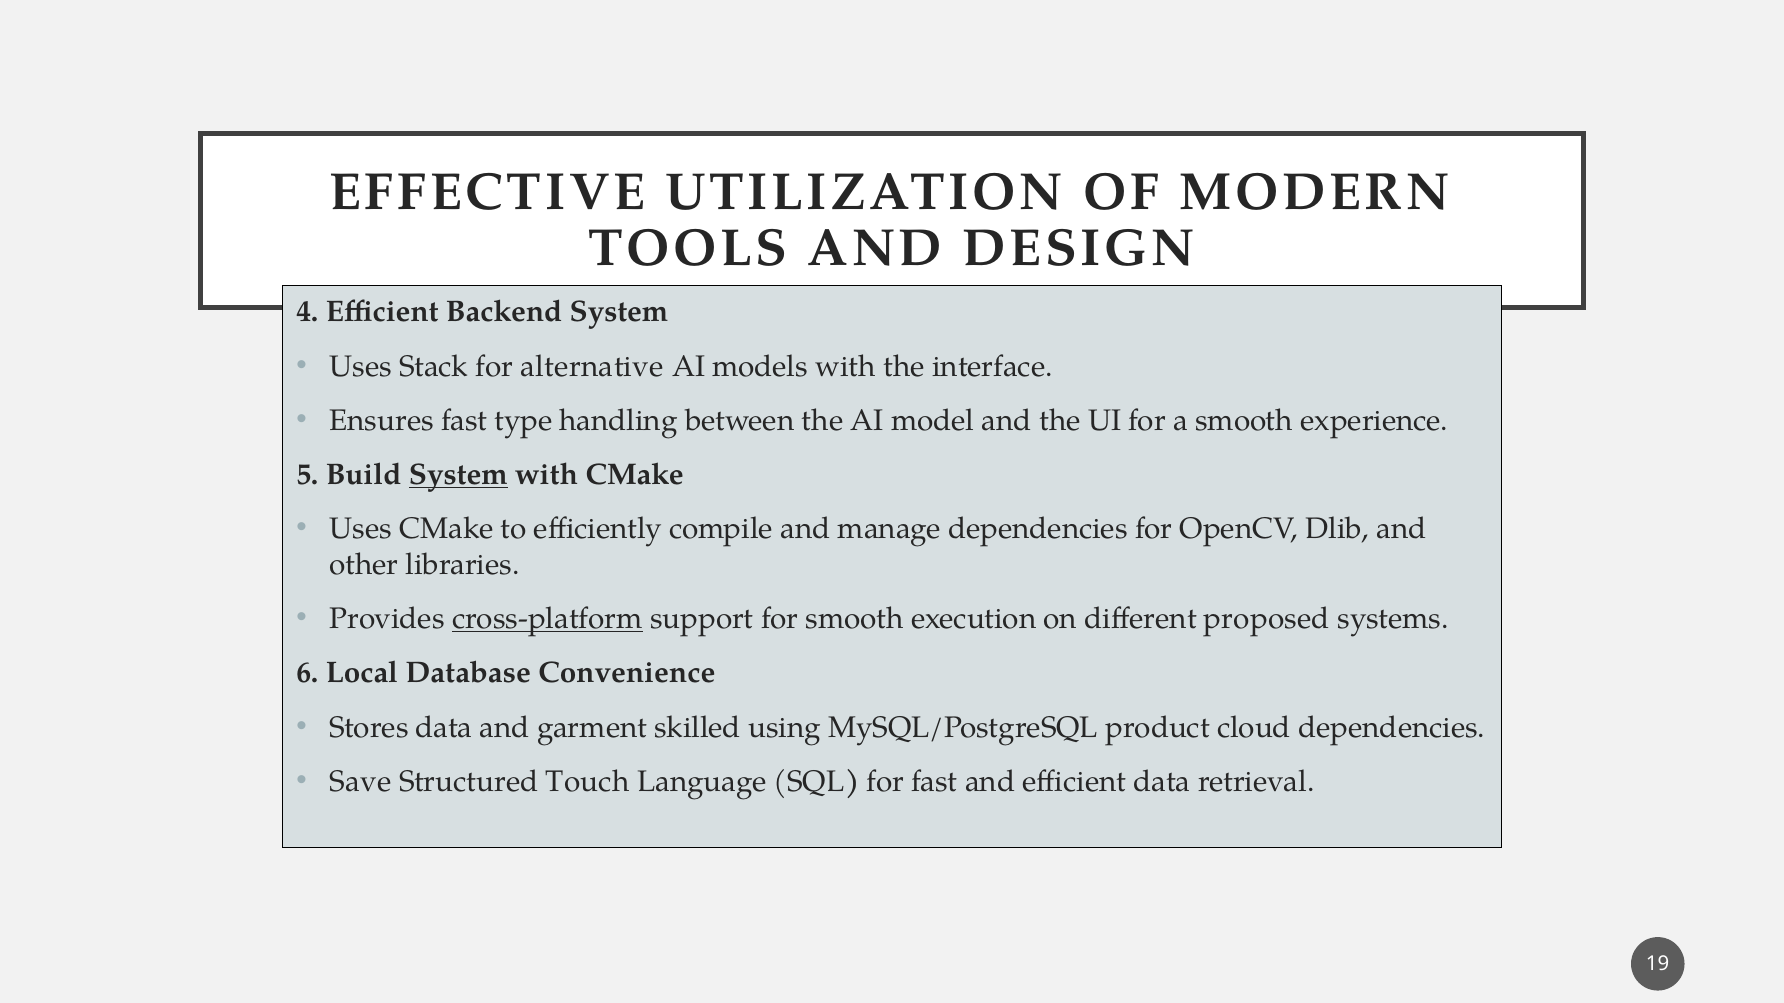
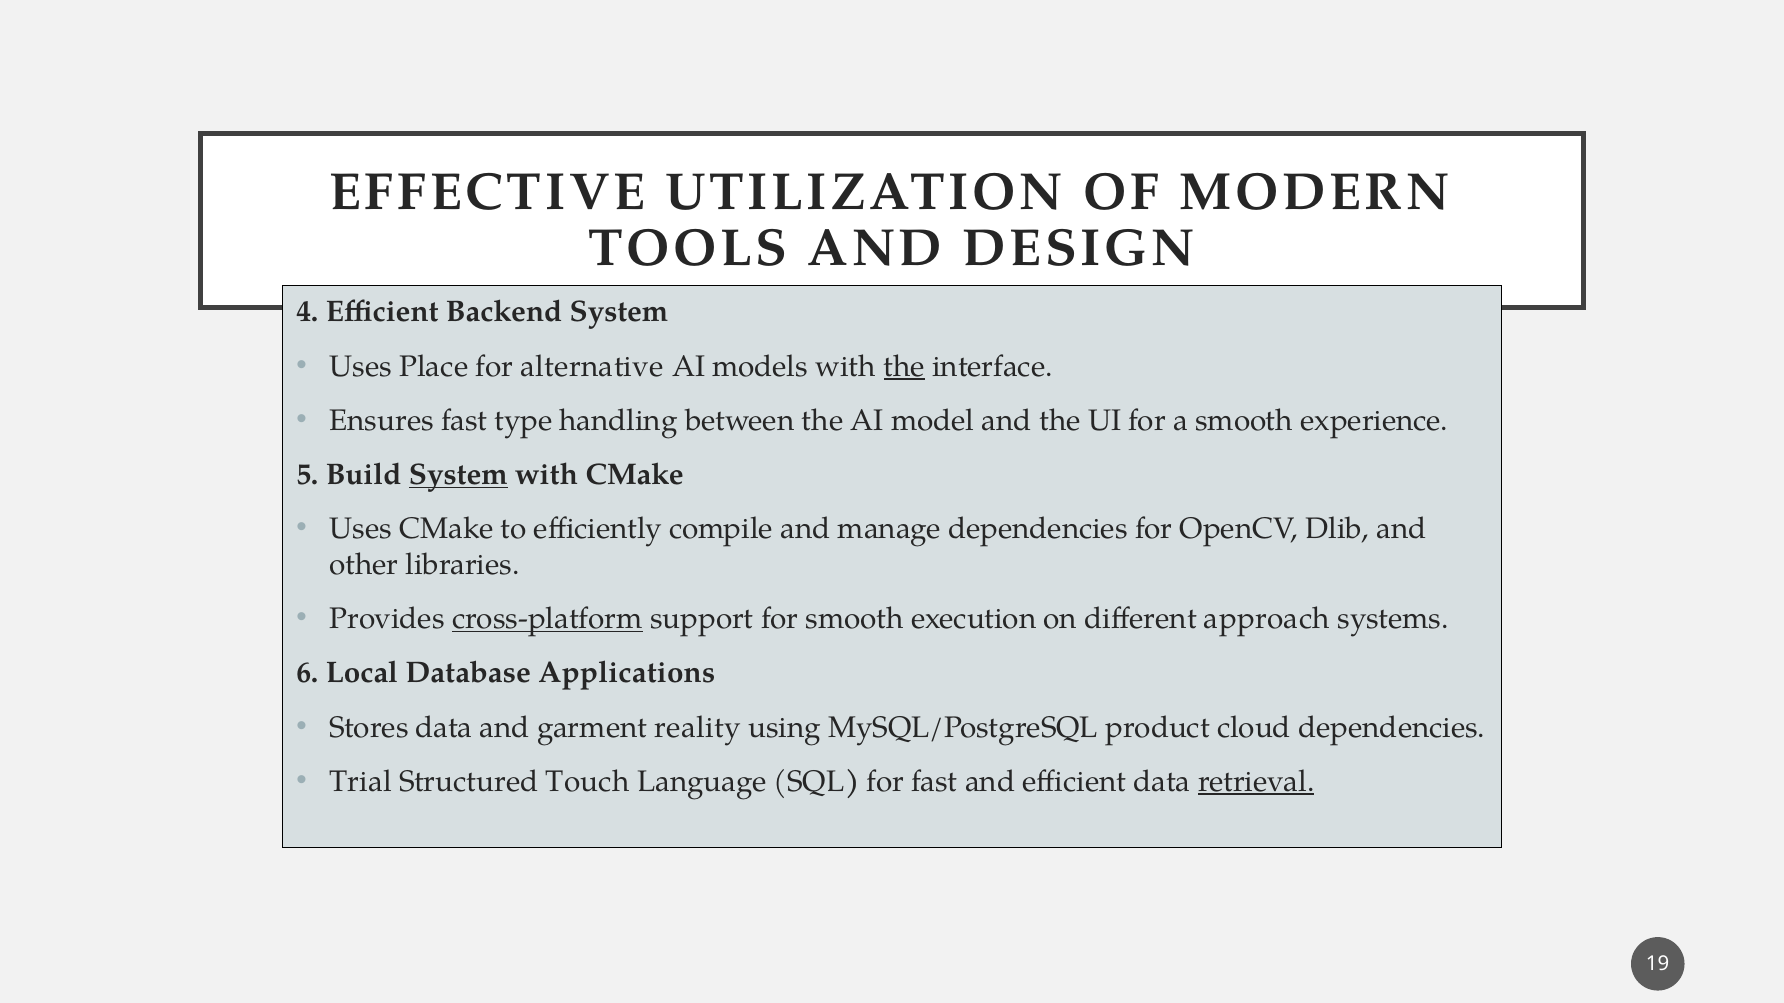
Stack: Stack -> Place (434, 366)
the underline: none -> present (904, 366)
proposed: proposed -> approach (1267, 619)
Convenience: Convenience -> Applications (627, 673)
skilled: skilled -> reality (698, 728)
Save: Save -> Trial (361, 782)
retrieval underline: none -> present (1256, 782)
